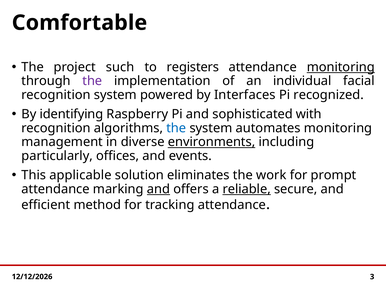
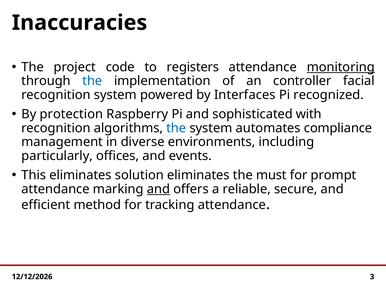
Comfortable: Comfortable -> Inaccuracies (80, 23)
such: such -> code (120, 67)
the colour: purple -> blue (92, 81)
individual: individual -> controller (302, 81)
identifying: identifying -> protection (71, 114)
automates monitoring: monitoring -> compliance (338, 128)
environments underline: present -> none (212, 142)
This applicable: applicable -> eliminates (80, 175)
work: work -> must (271, 175)
reliable underline: present -> none (247, 189)
